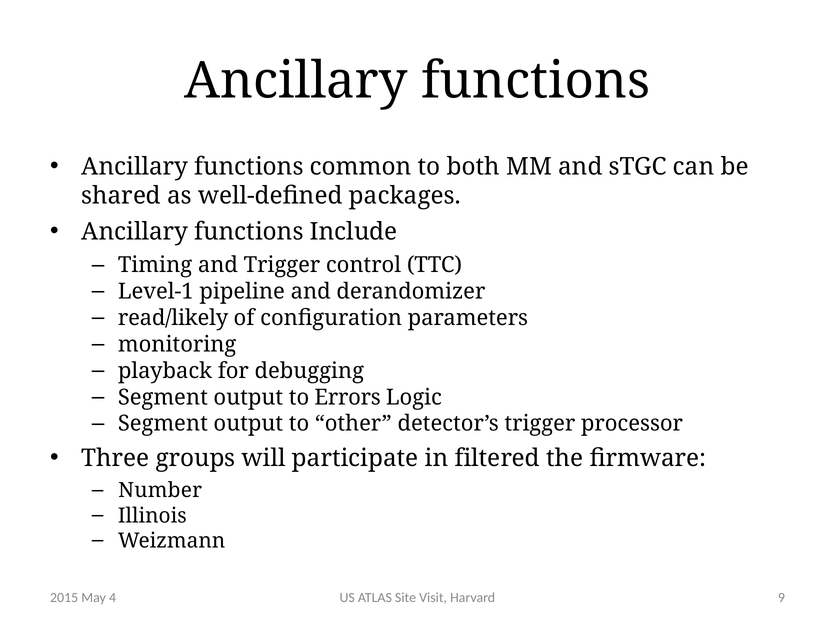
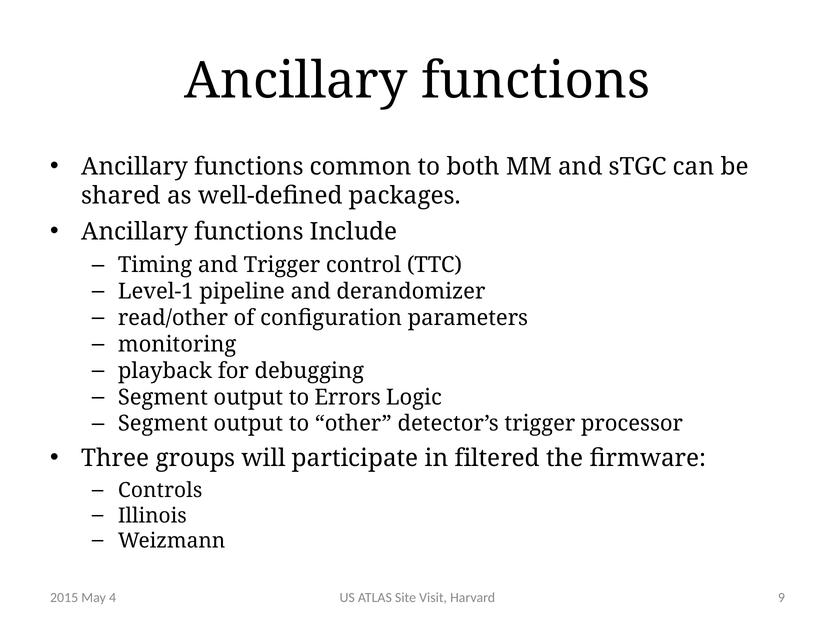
read/likely: read/likely -> read/other (173, 318)
Number: Number -> Controls (160, 491)
